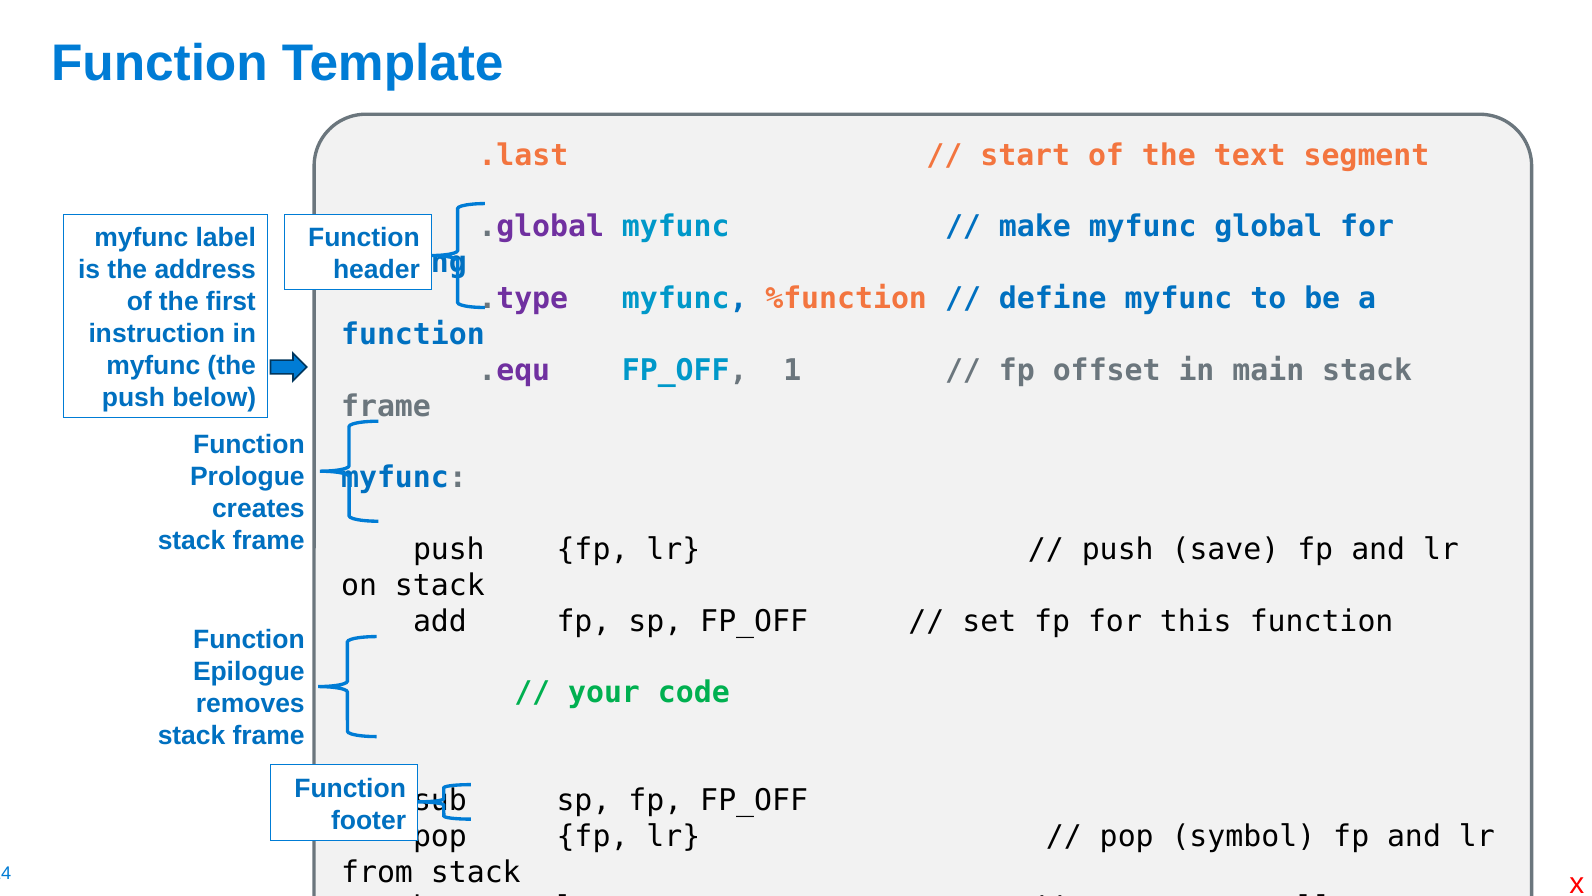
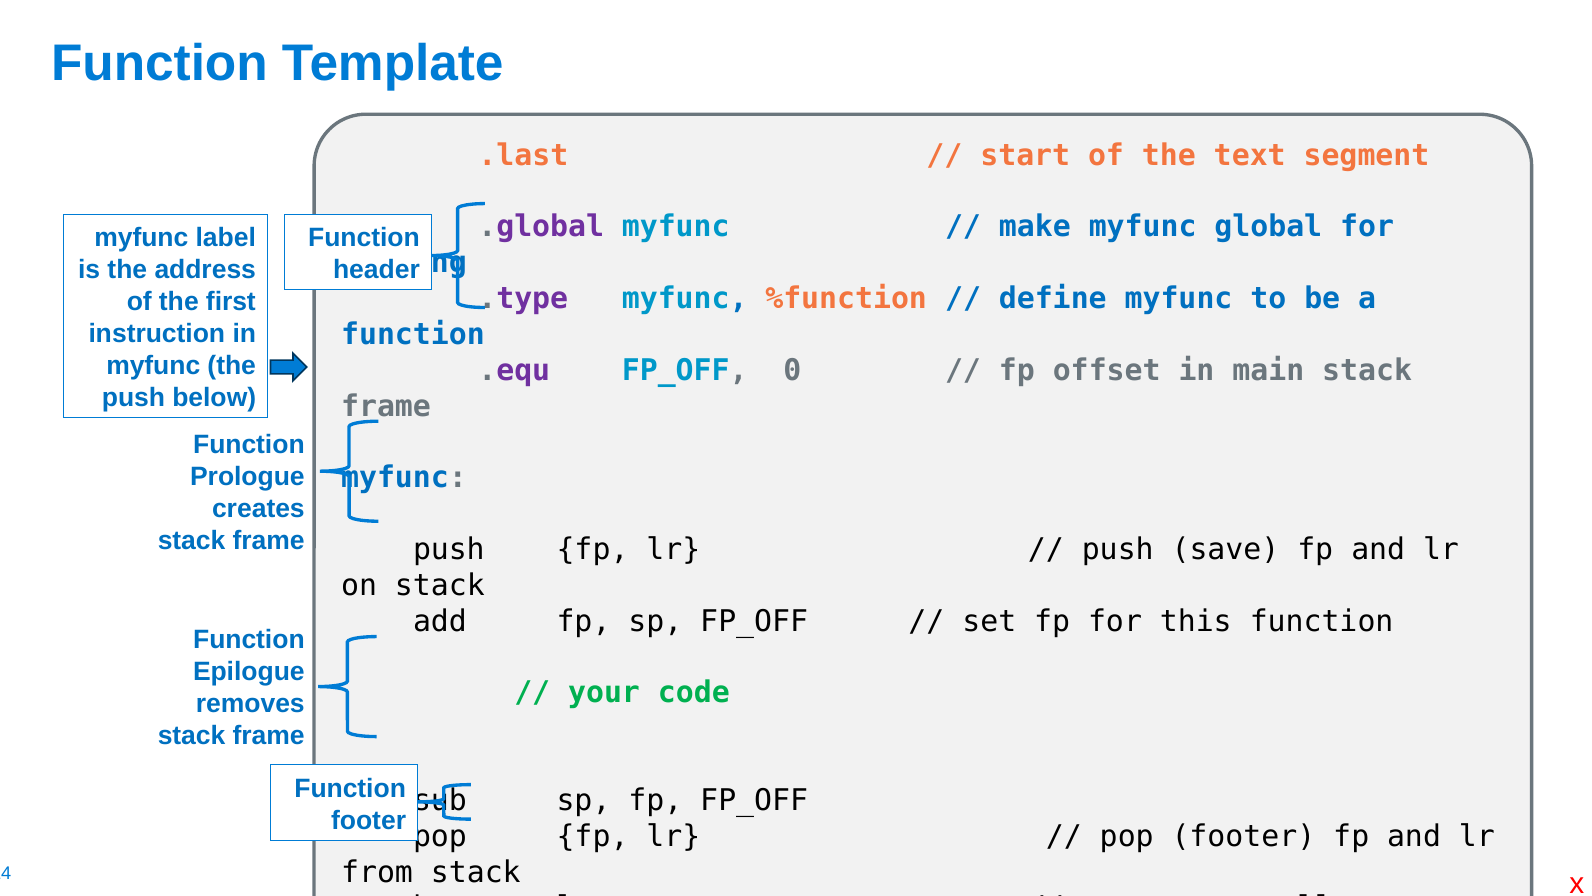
1: 1 -> 0 (792, 370)
pop symbol: symbol -> footer (1243, 836)
